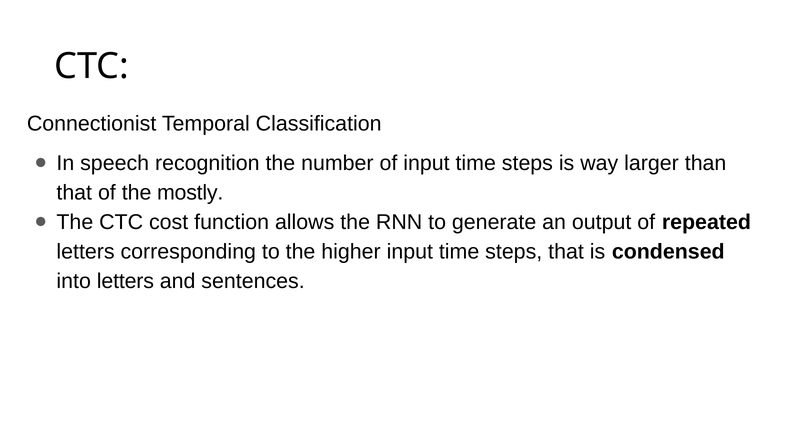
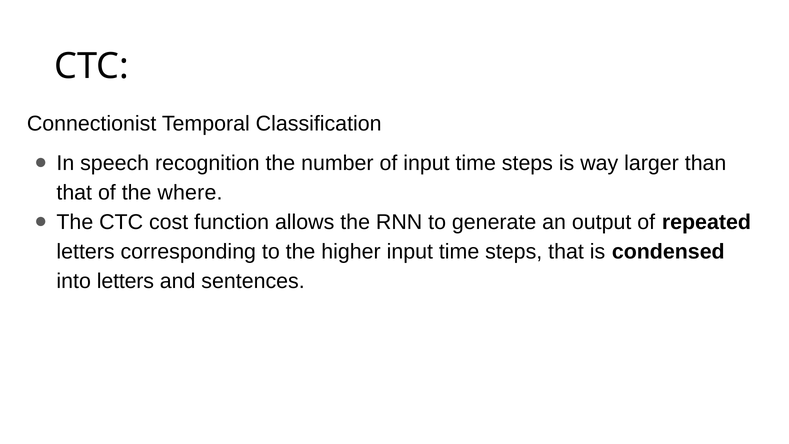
mostly: mostly -> where (190, 192)
